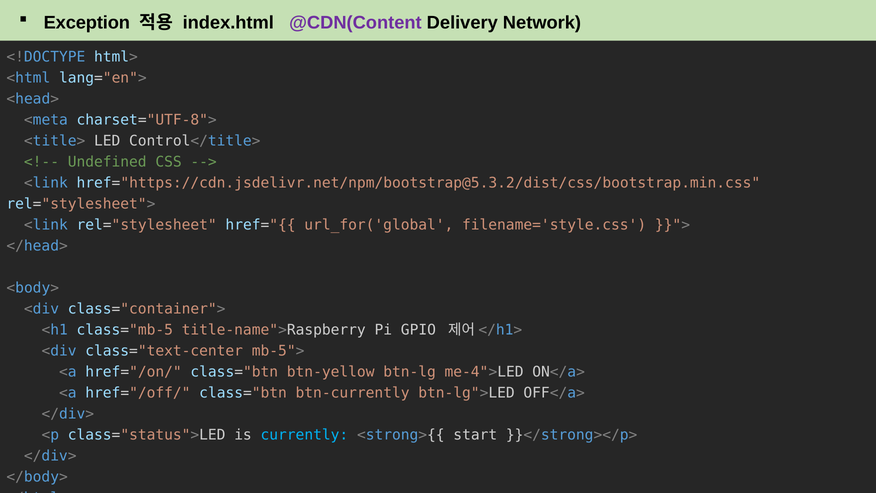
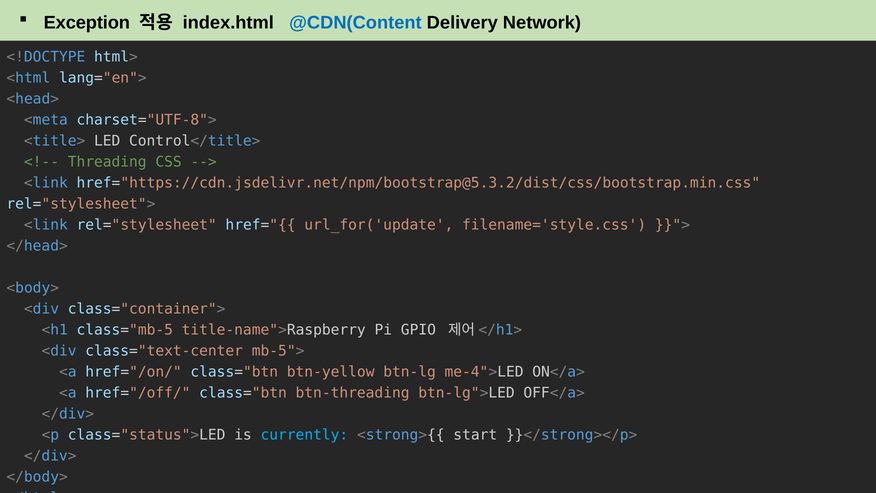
@CDN(Content colour: purple -> blue (355, 23)
Undefined: Undefined -> Threading (107, 162)
url_for('global: url_for('global -> url_for('update (379, 225)
btn-currently: btn-currently -> btn-threading (353, 393)
